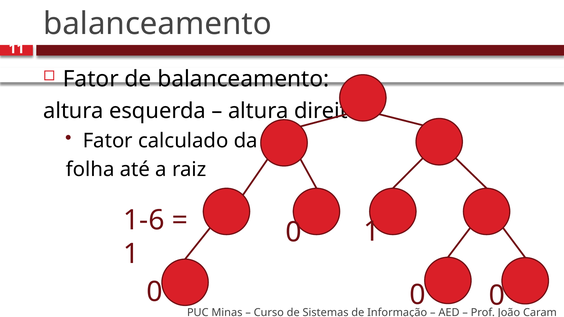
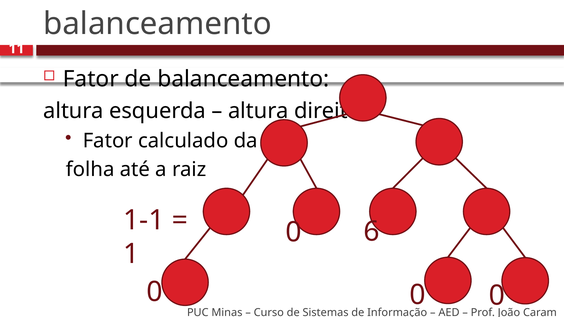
1-6: 1-6 -> 1-1 (144, 220)
0 1: 1 -> 6 (372, 232)
